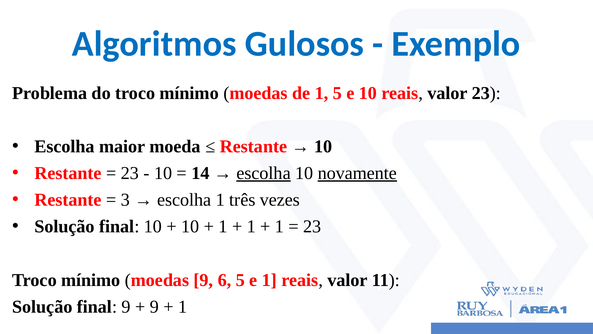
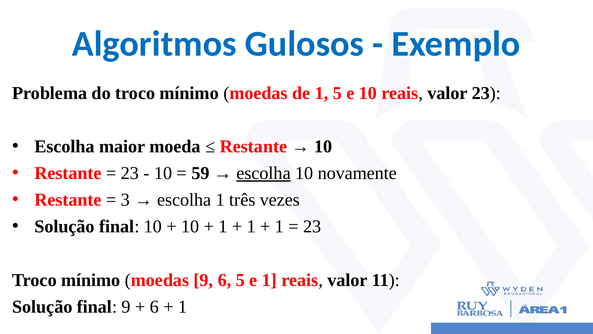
14: 14 -> 59 (200, 173)
novamente underline: present -> none (357, 173)
9: 9 -> 6 (154, 306)
